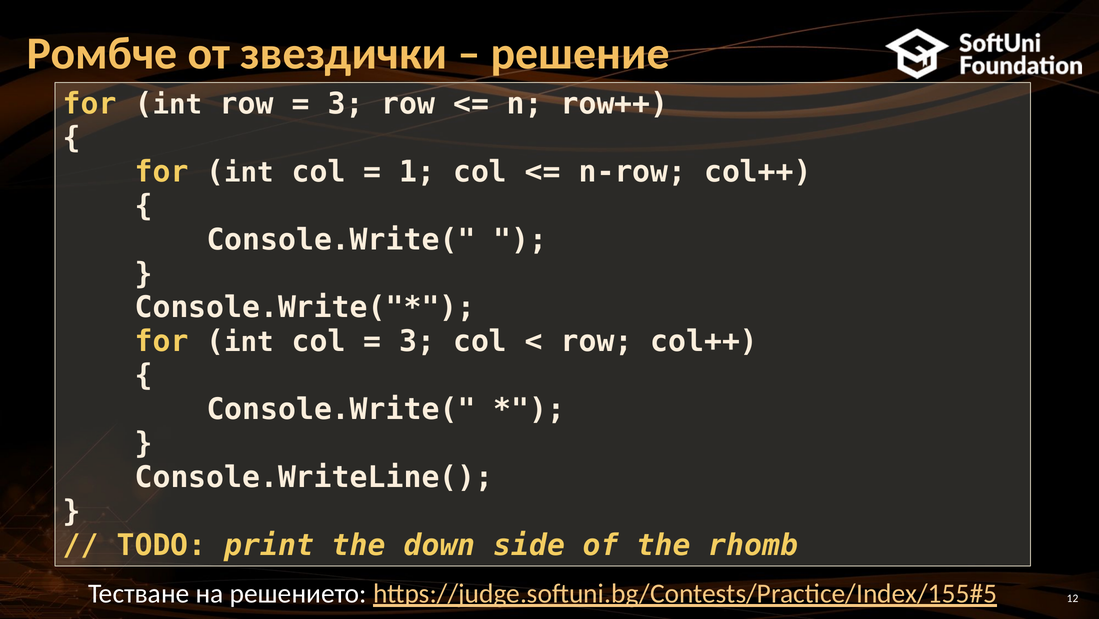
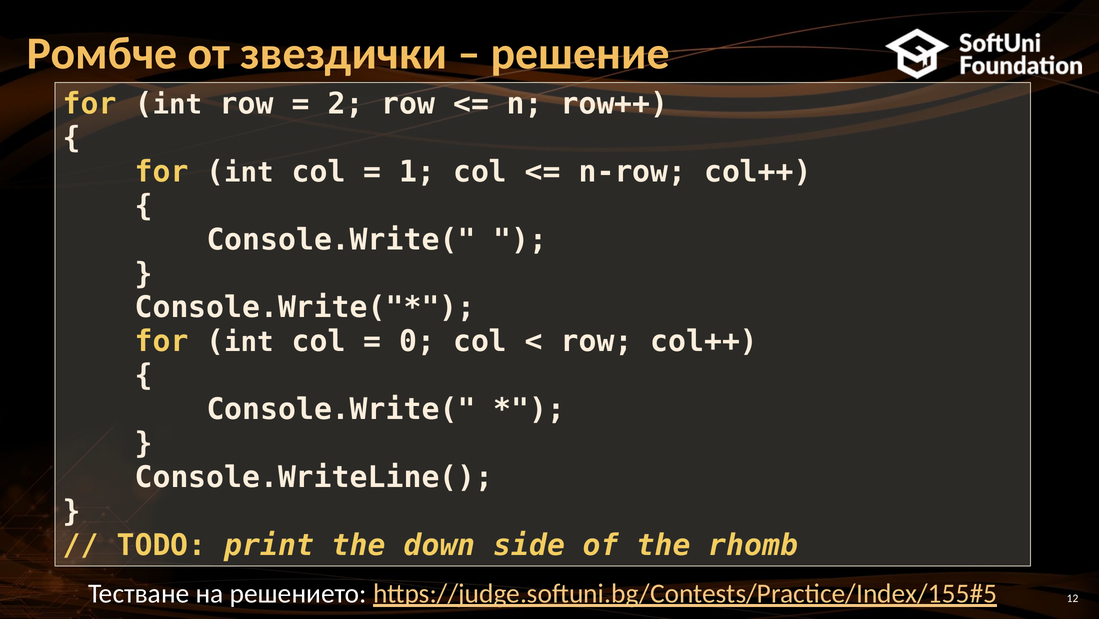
3: 3 -> 2 (346, 104)
3: 3 -> 0 (417, 341)
